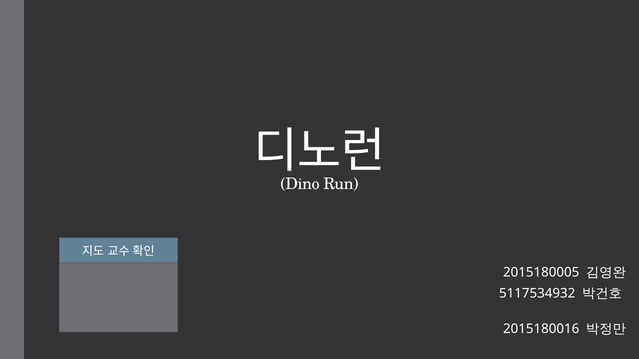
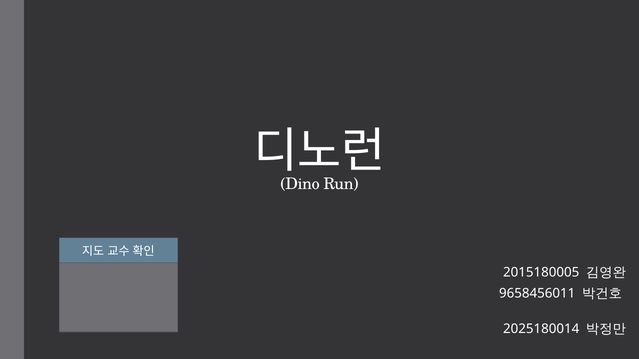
5117534932: 5117534932 -> 9658456011 (537, 294)
2015180016: 2015180016 -> 2025180014 (541, 329)
